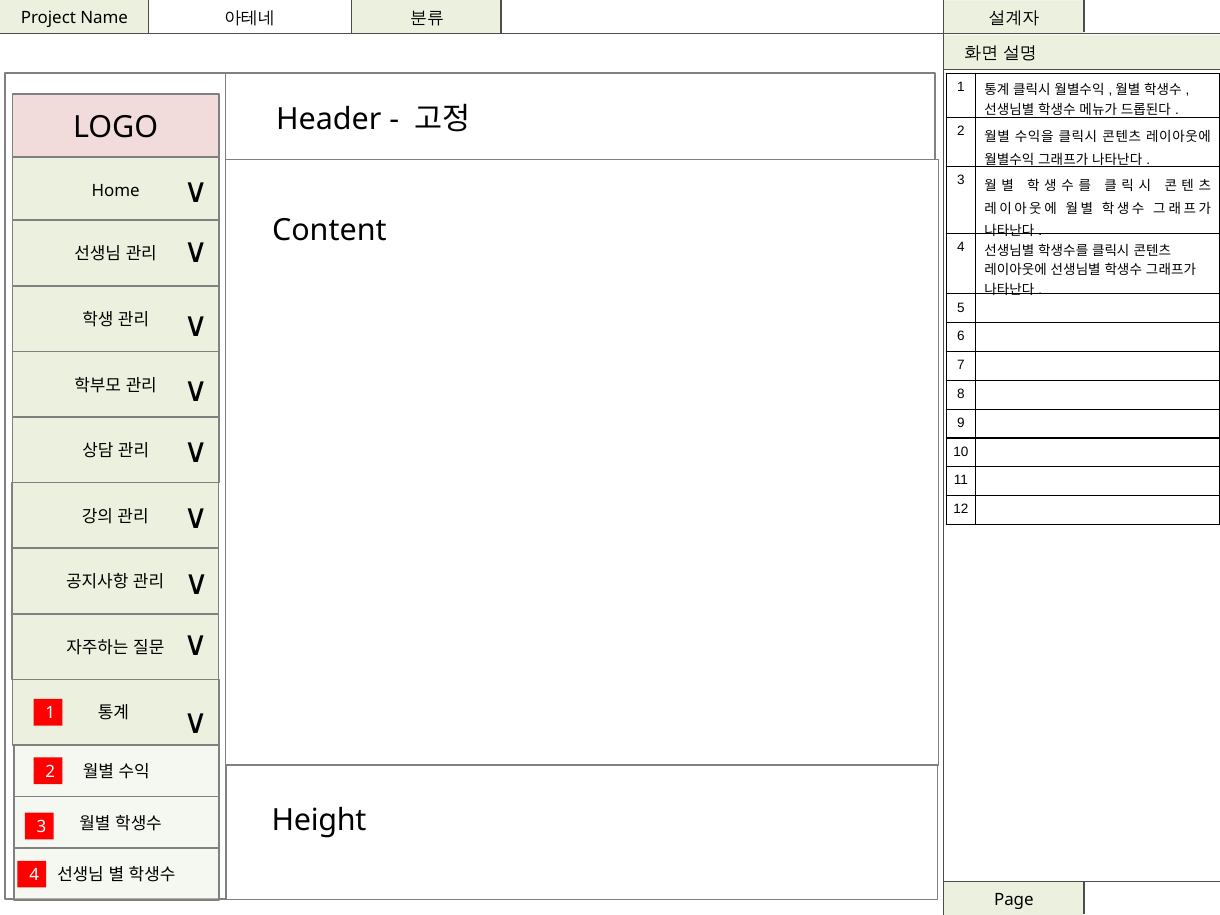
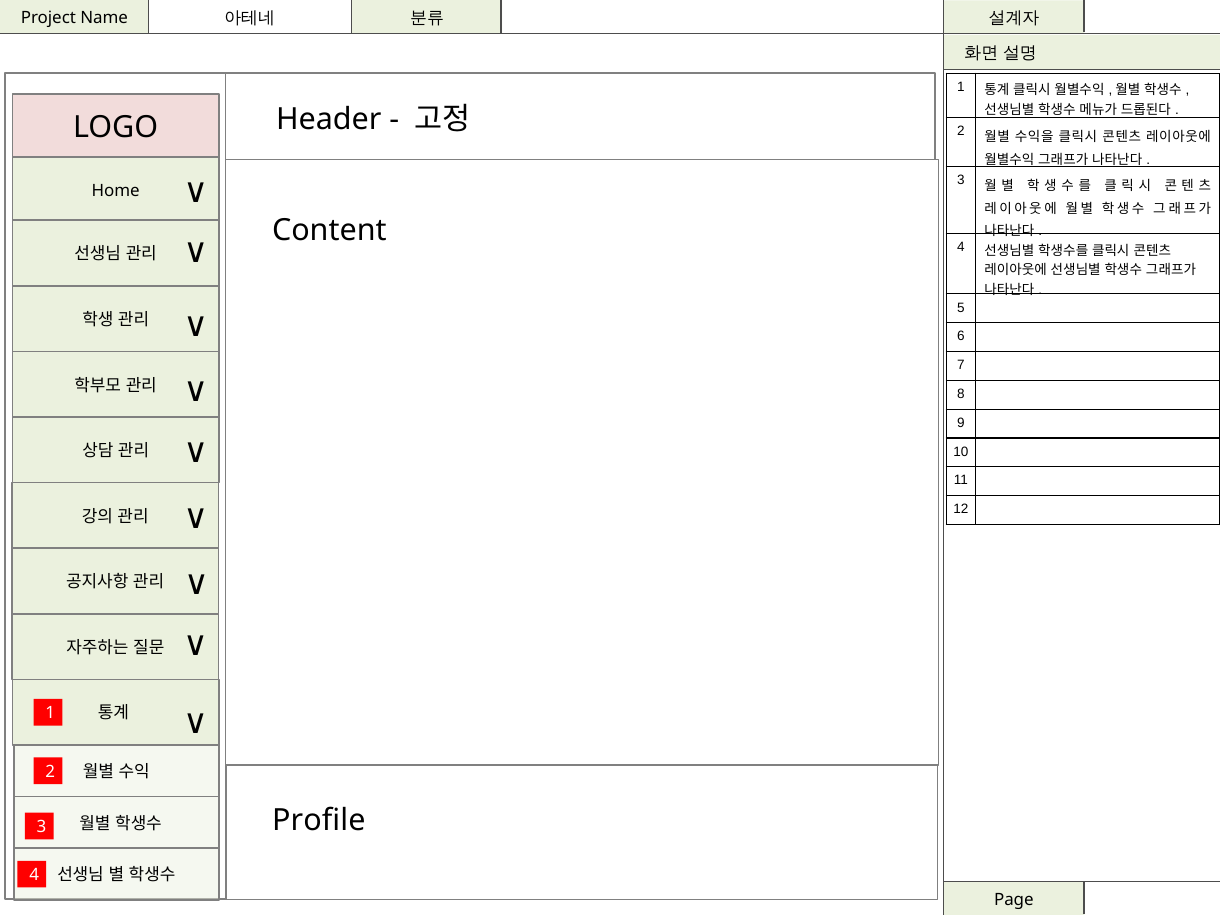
Height: Height -> Profile (319, 820)
